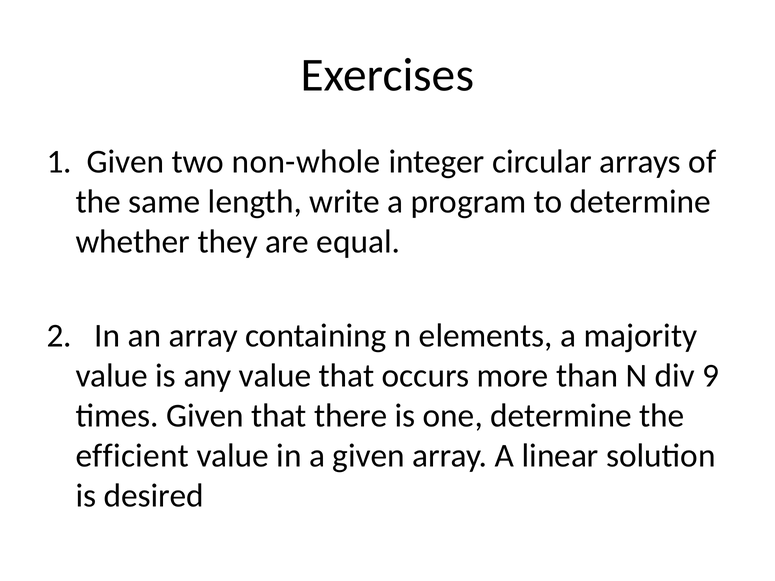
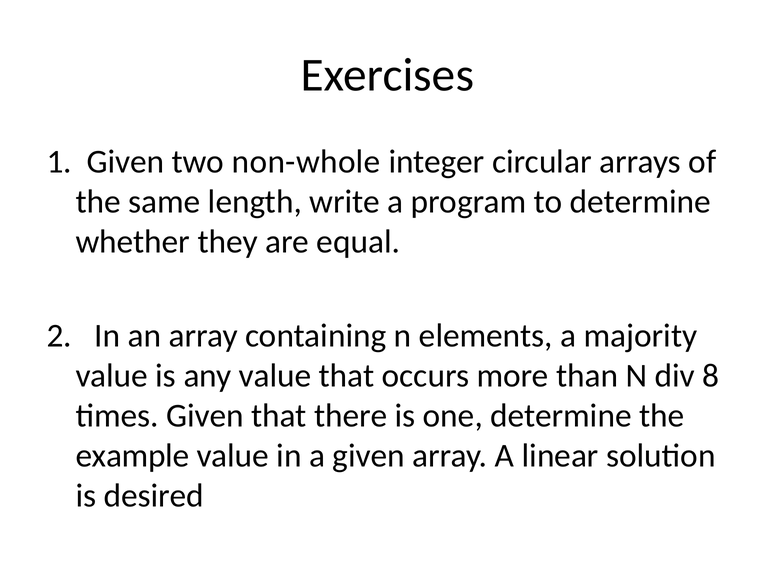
9: 9 -> 8 (711, 376)
efficient: efficient -> example (133, 456)
